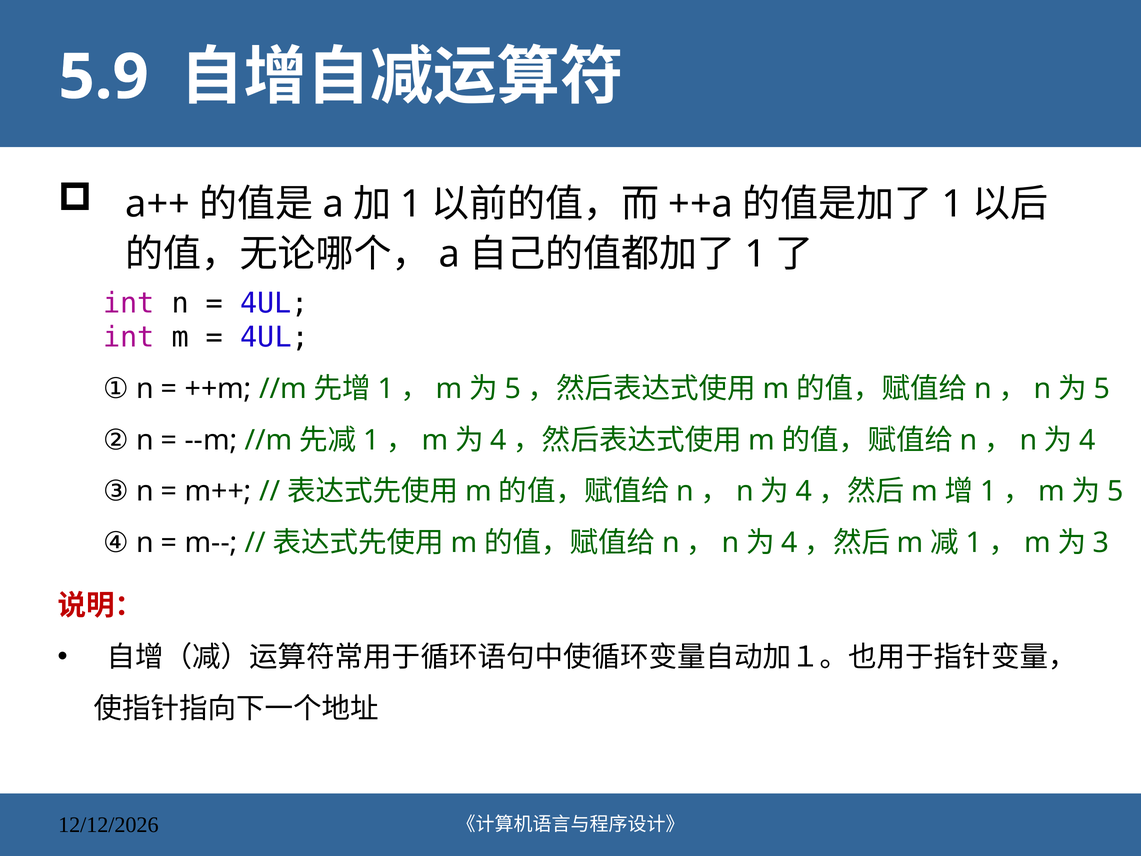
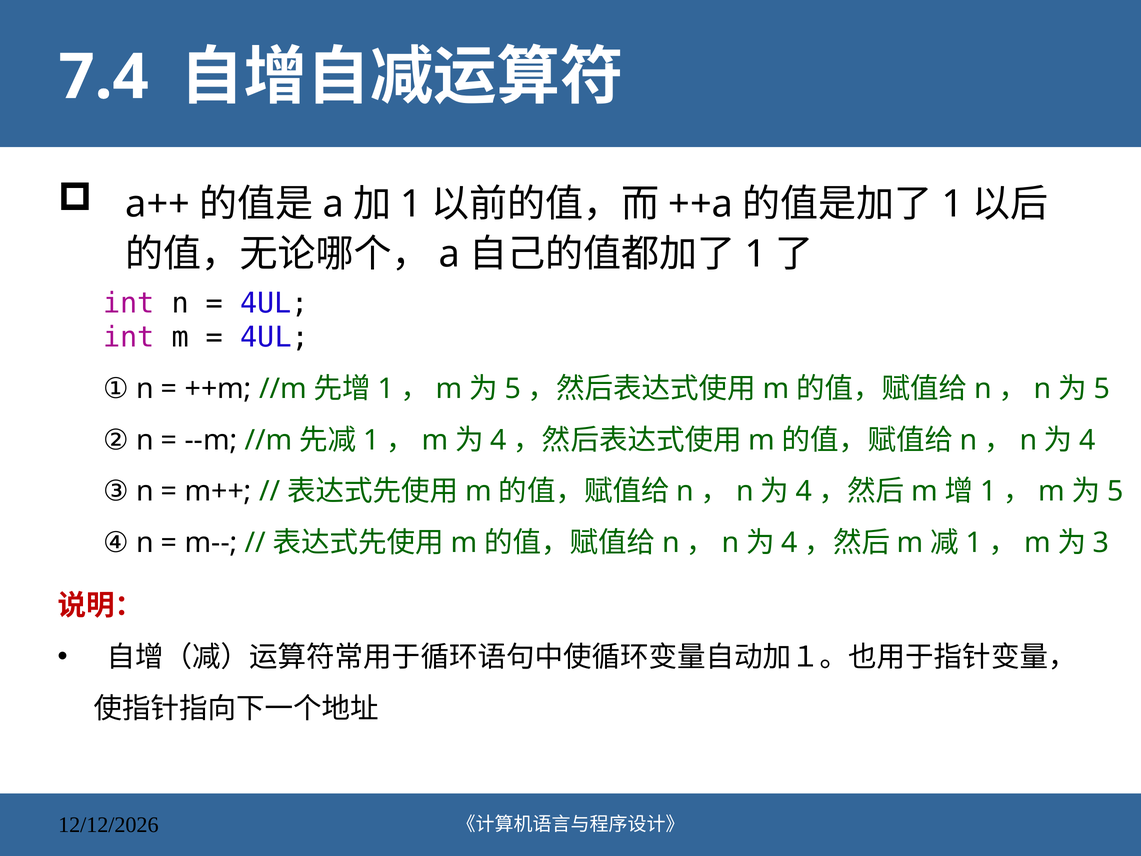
5.9: 5.9 -> 7.4 (104, 77)
